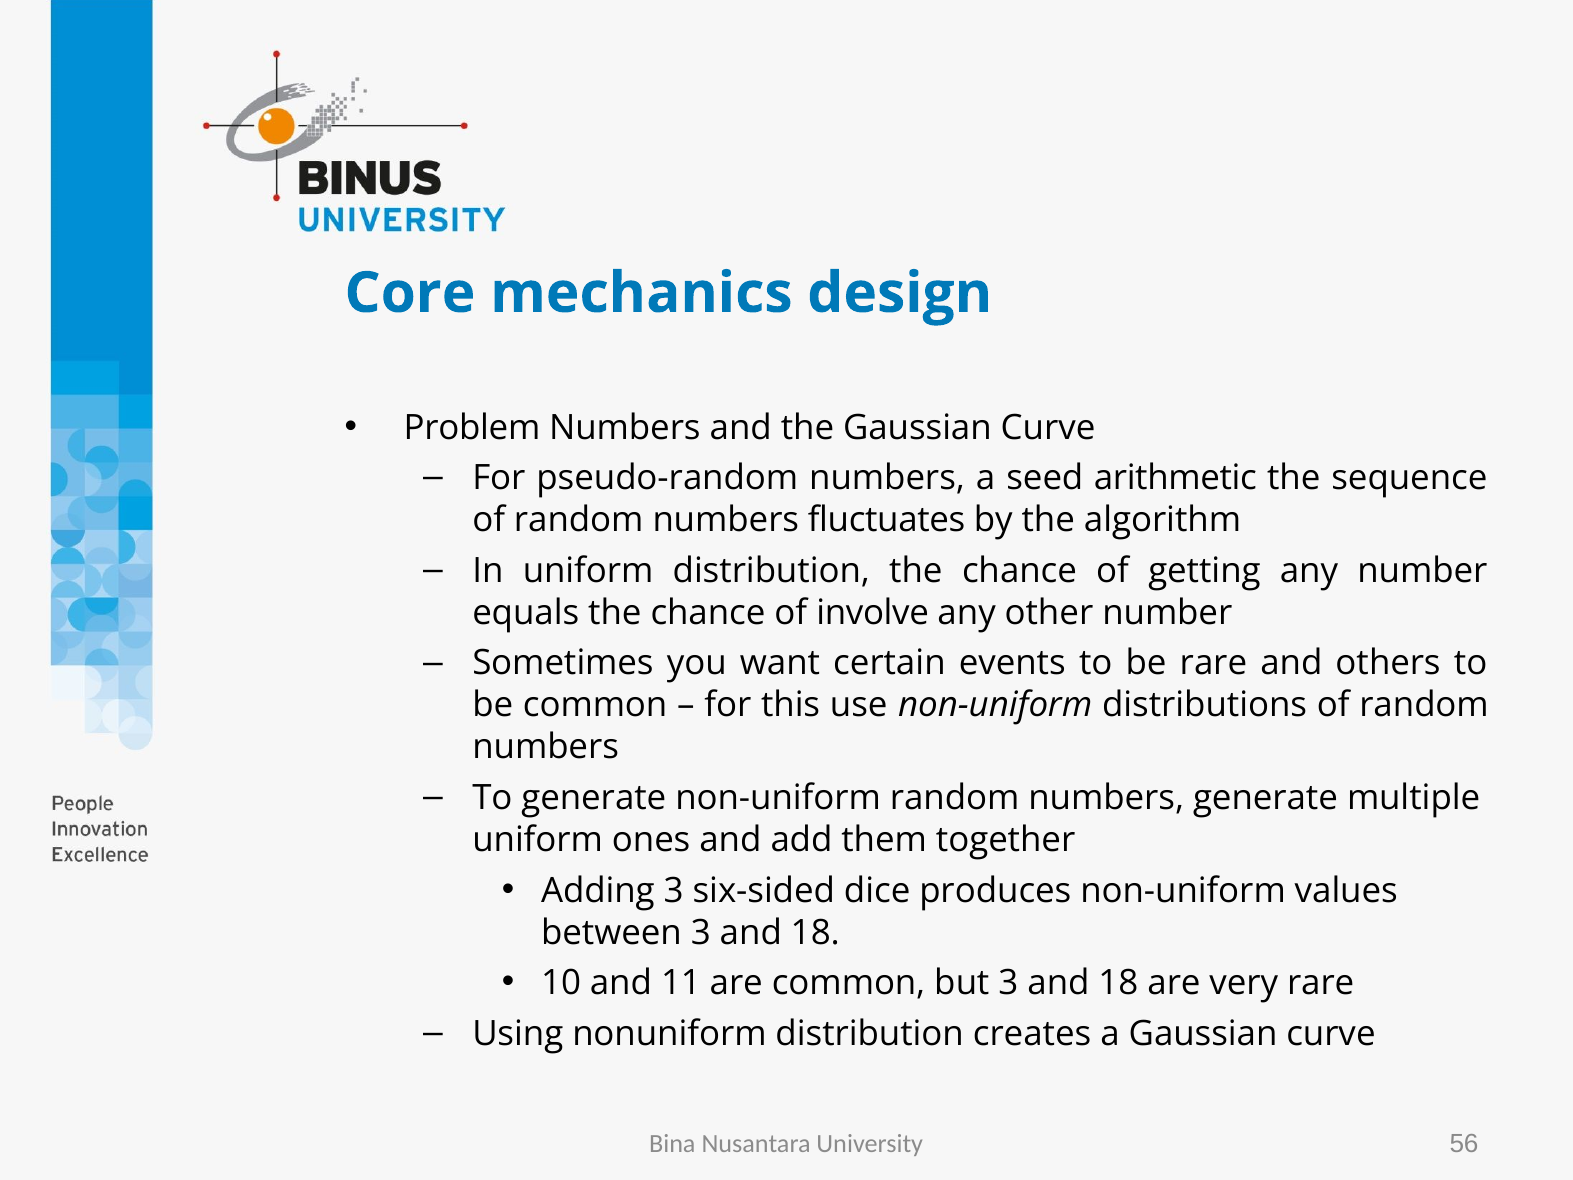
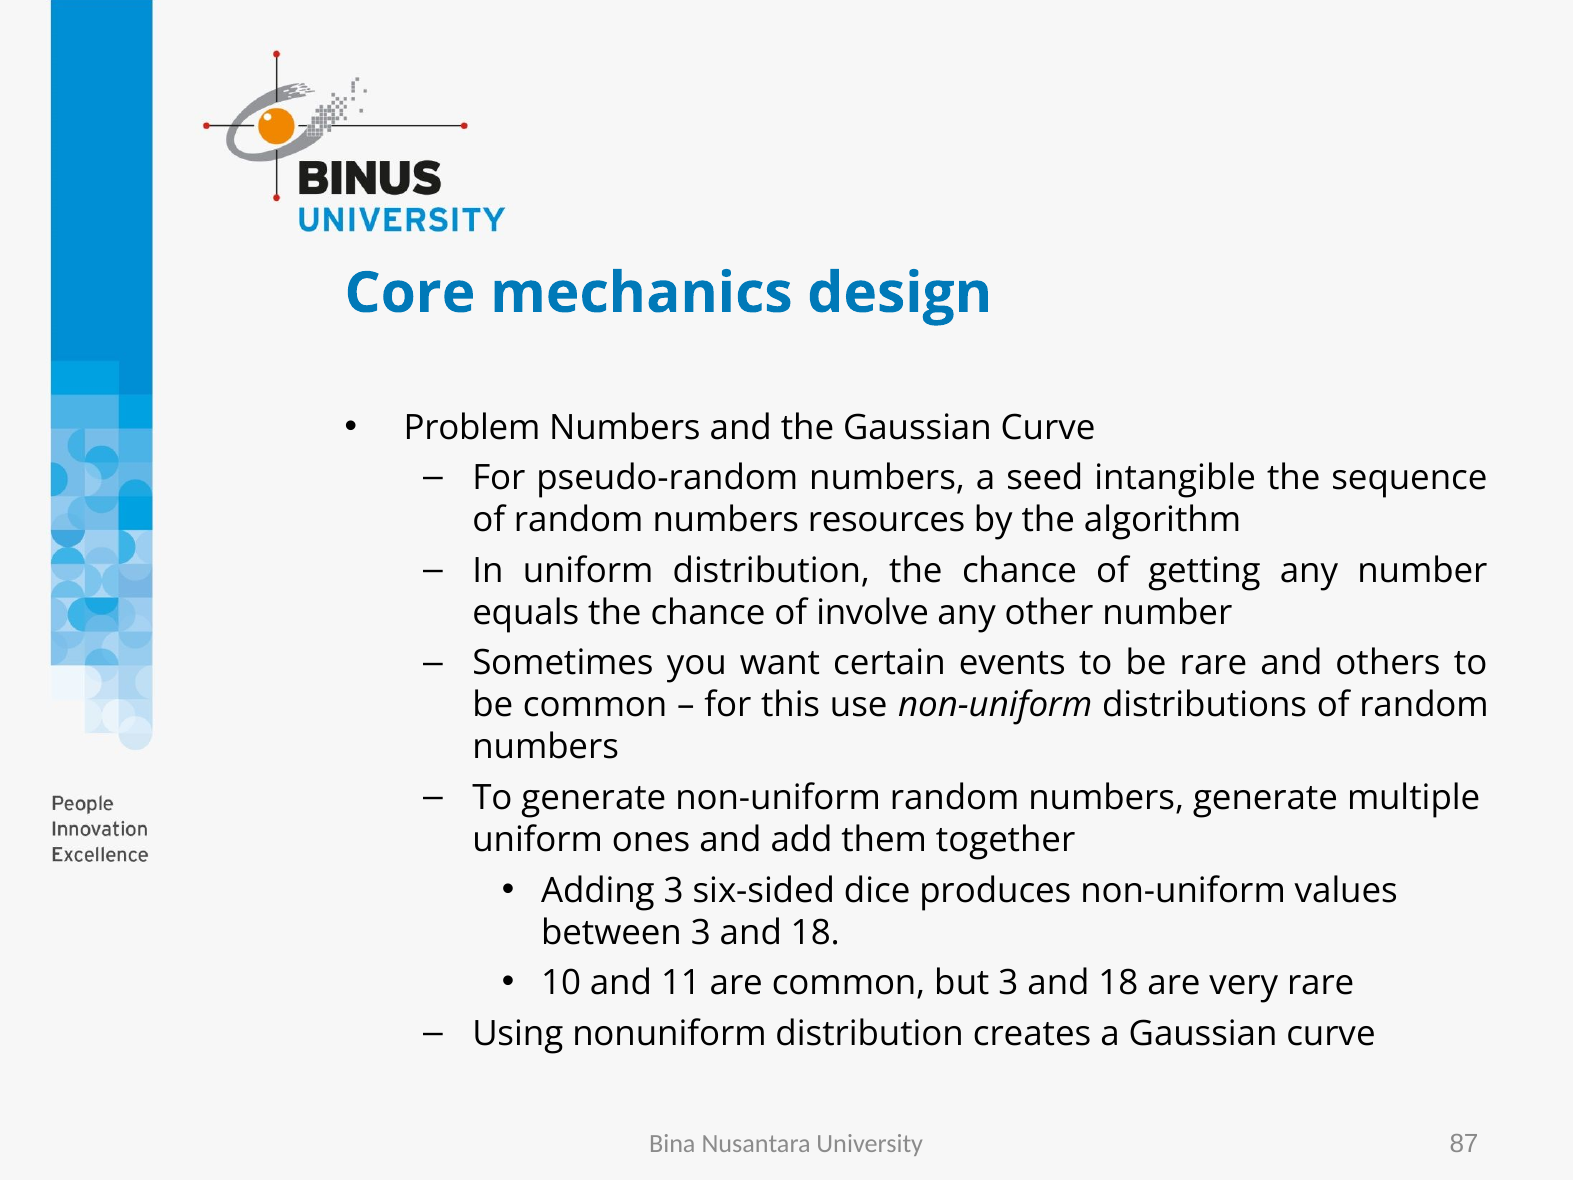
arithmetic: arithmetic -> intangible (1175, 478)
fluctuates: fluctuates -> resources (887, 520)
56: 56 -> 87 (1464, 1143)
